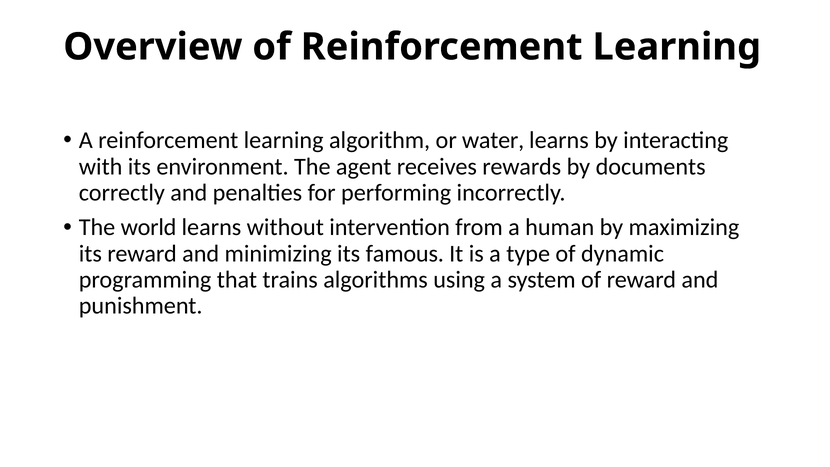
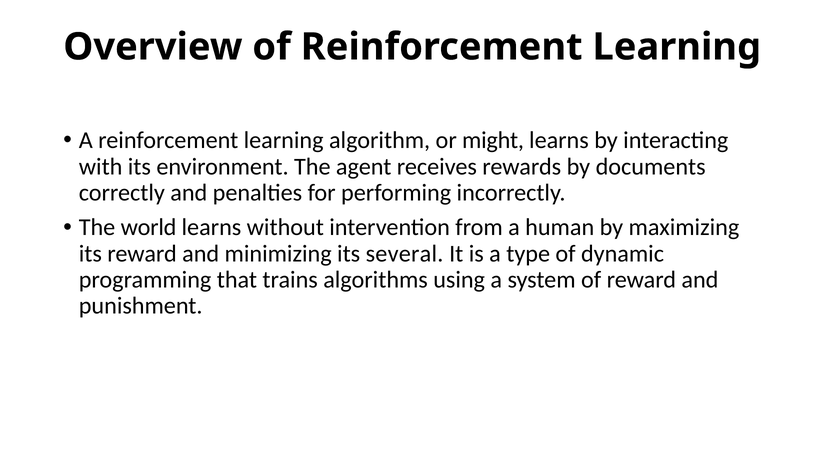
water: water -> might (493, 140)
famous: famous -> several (405, 254)
